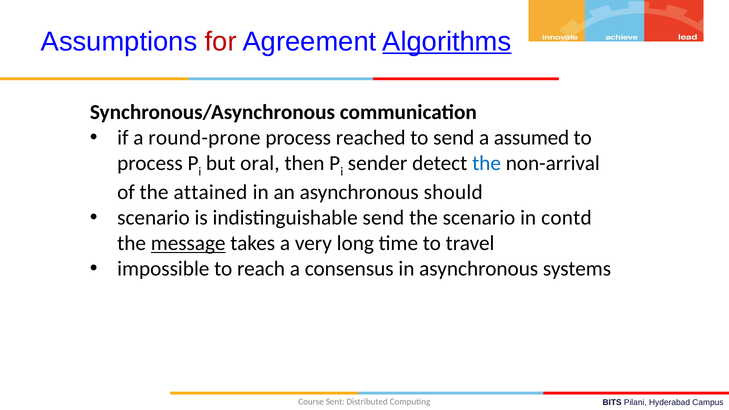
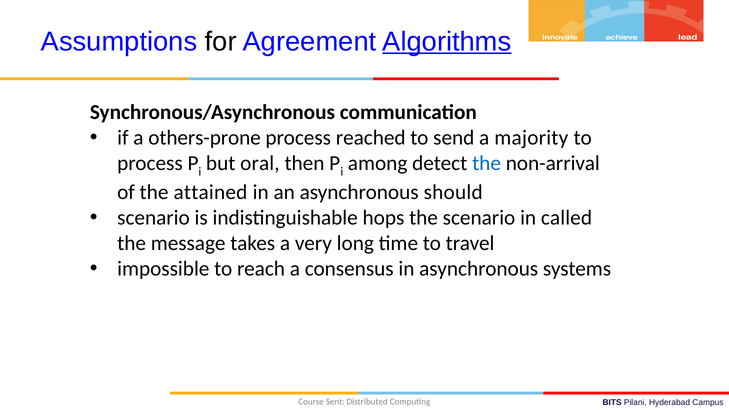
for colour: red -> black (221, 41)
round-prone: round-prone -> others-prone (205, 138)
assumed: assumed -> majority (531, 138)
sender: sender -> among (378, 163)
indistinguishable send: send -> hops (383, 218)
contd: contd -> called (566, 218)
message underline: present -> none (188, 243)
